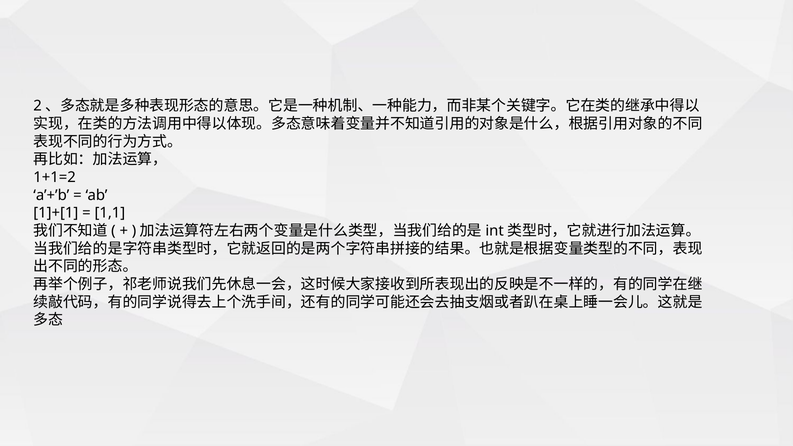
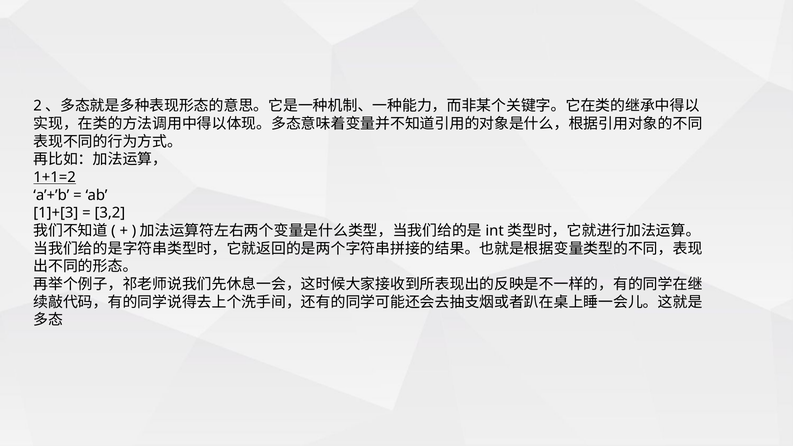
1+1=2 underline: none -> present (55, 177)
1]+[1: 1]+[1 -> 1]+[3 (56, 213)
1,1: 1,1 -> 3,2 (110, 213)
